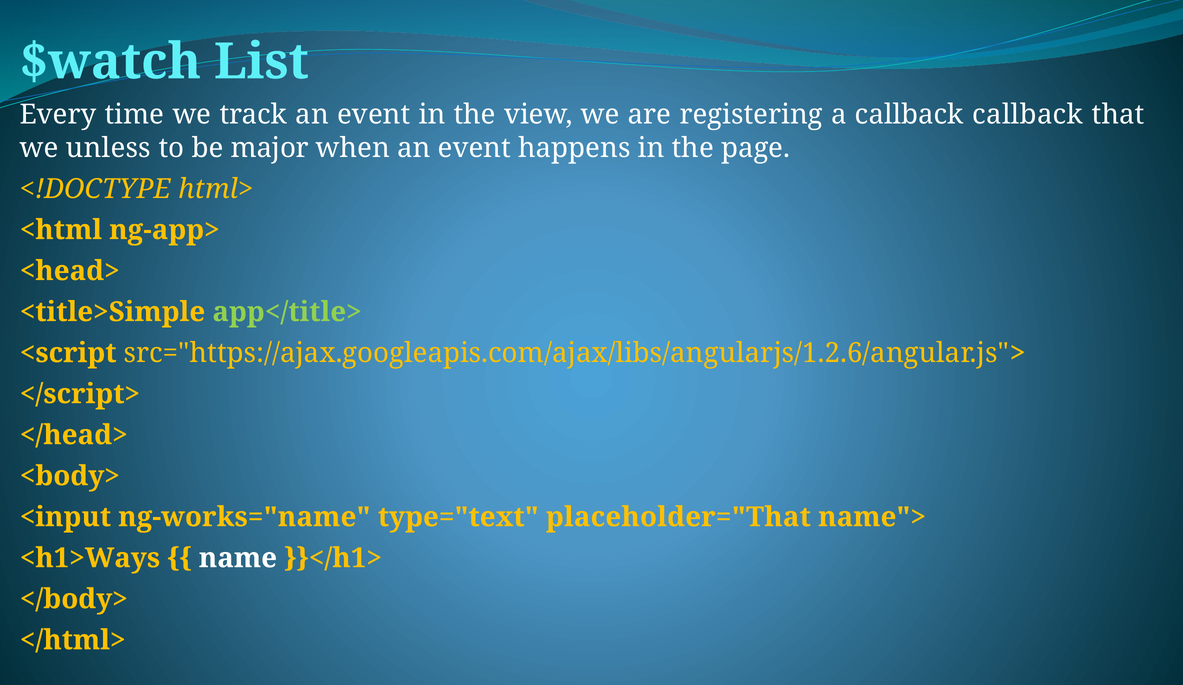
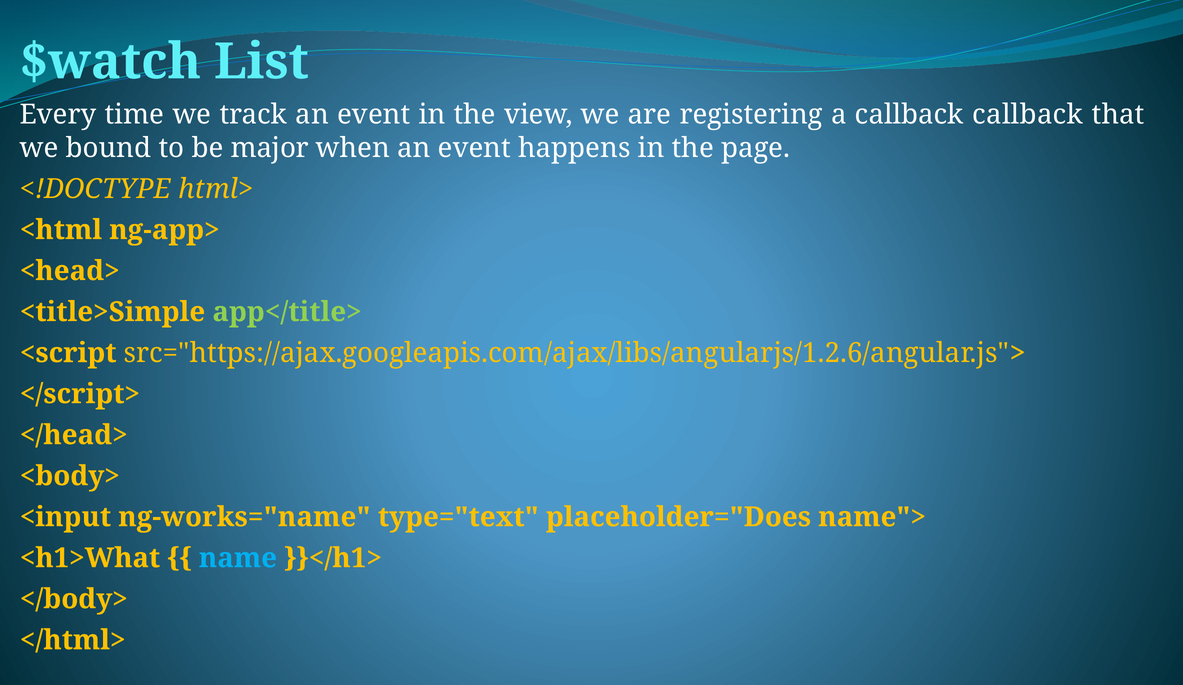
unless: unless -> bound (108, 148)
placeholder="That: placeholder="That -> placeholder="Does (678, 517)
<h1>Ways: <h1>Ways -> <h1>What (90, 558)
name colour: white -> light blue (238, 558)
